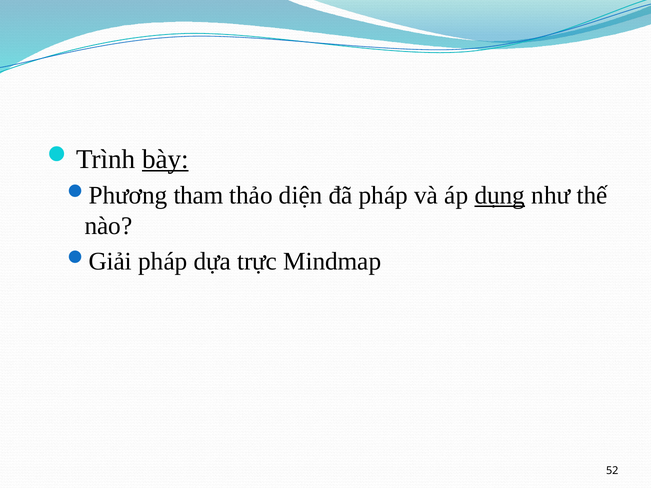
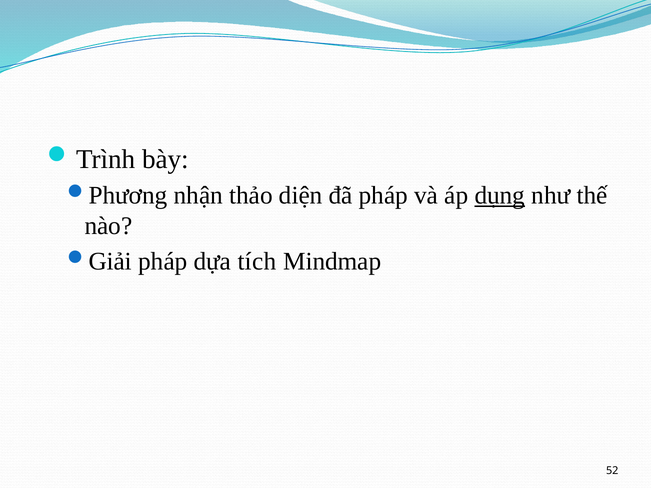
bày underline: present -> none (165, 159)
tham: tham -> nhận (198, 196)
trực: trực -> tích (257, 261)
